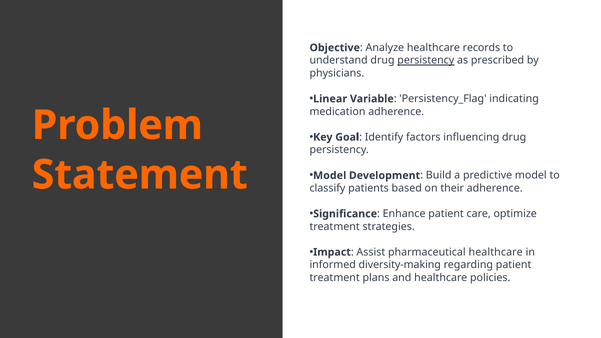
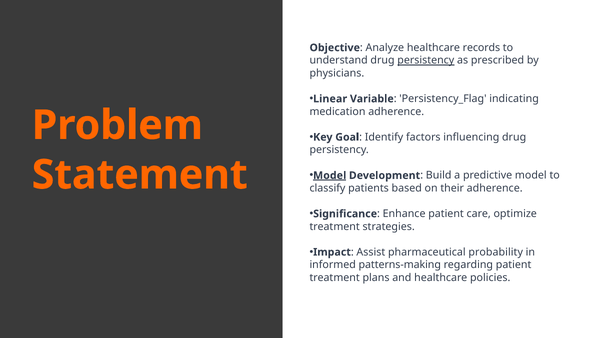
Model underline: none -> present (330, 175)
pharmaceutical healthcare: healthcare -> probability (496, 252)
diversity-making: diversity-making -> patterns-making (400, 265)
